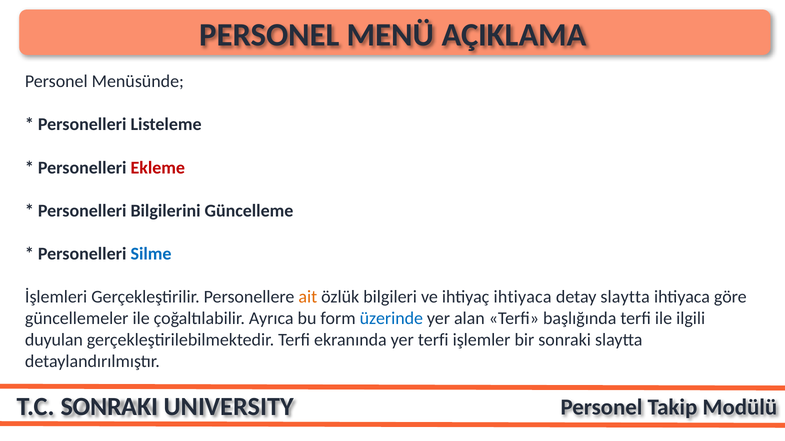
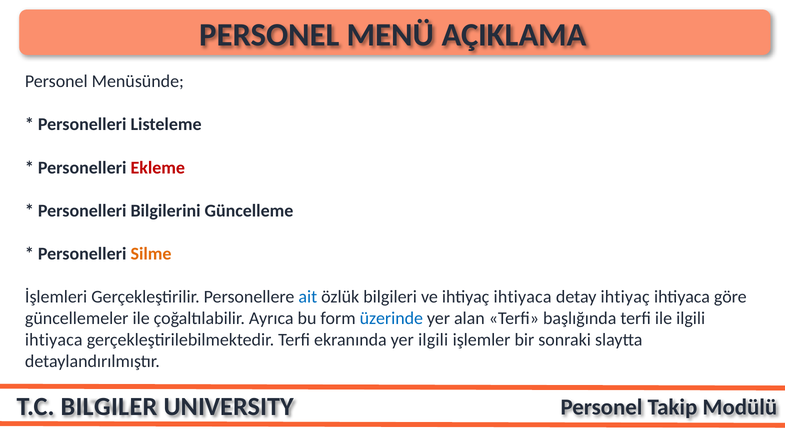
Silme colour: blue -> orange (151, 254)
ait colour: orange -> blue (308, 297)
detay slaytta: slaytta -> ihtiyaç (625, 297)
duyulan: duyulan -> ihtiyaca (54, 340)
yer terfi: terfi -> ilgili (433, 340)
T.C SONRAKI: SONRAKI -> BILGILER (109, 407)
